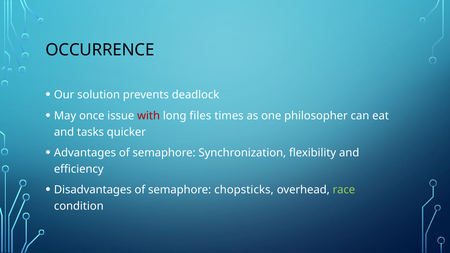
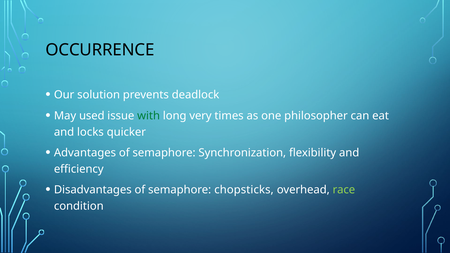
once: once -> used (92, 116)
with colour: red -> green (149, 116)
files: files -> very (201, 116)
tasks: tasks -> locks (90, 132)
